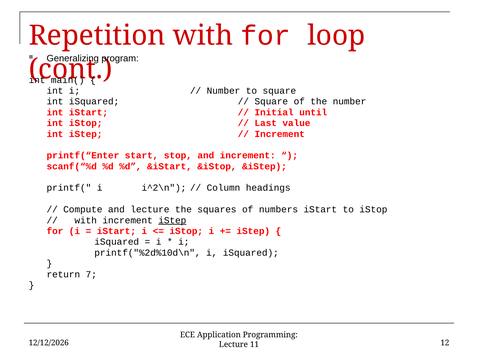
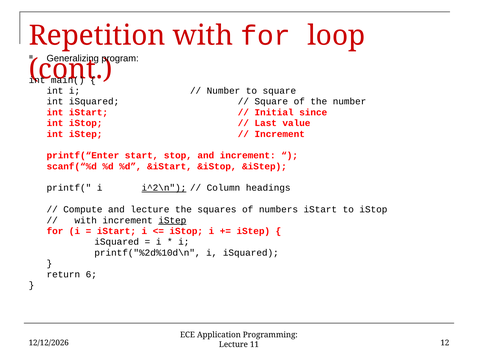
until: until -> since (313, 112)
i^2\n underline: none -> present (164, 188)
7: 7 -> 6 (91, 274)
